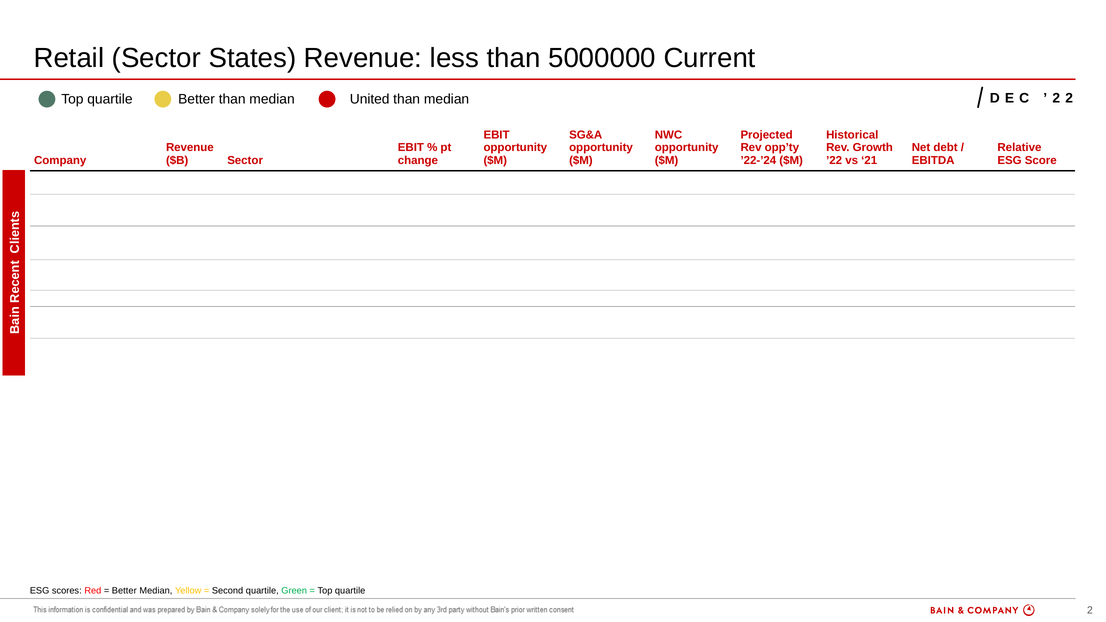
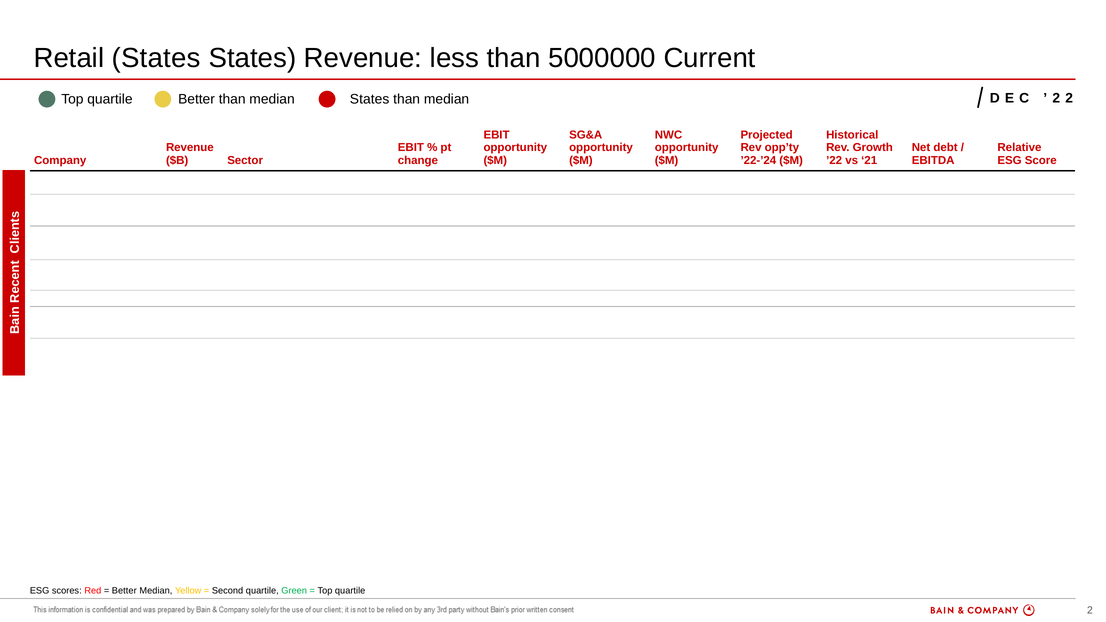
Retail Sector: Sector -> States (156, 58)
median United: United -> States (370, 99)
